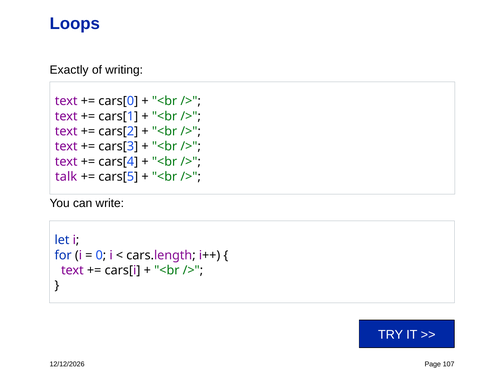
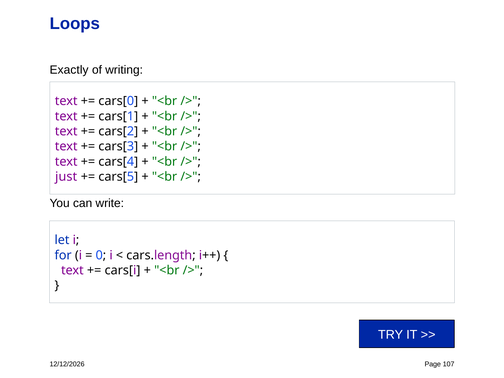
talk: talk -> just (66, 177)
